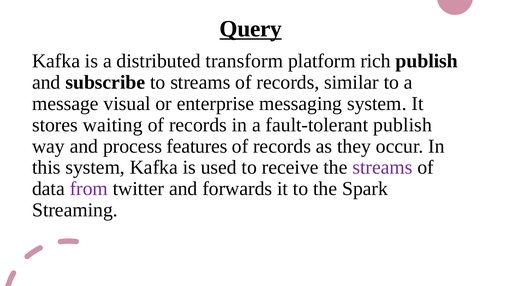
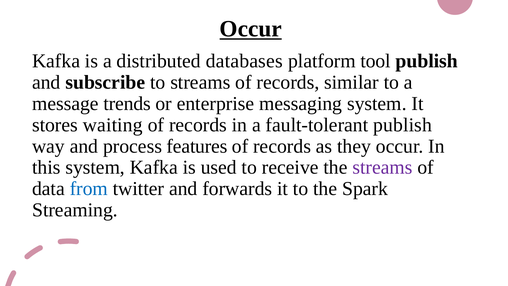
Query: Query -> Occur (251, 29)
transform: transform -> databases (244, 61)
rich: rich -> tool (376, 61)
visual: visual -> trends (127, 104)
from colour: purple -> blue (89, 189)
